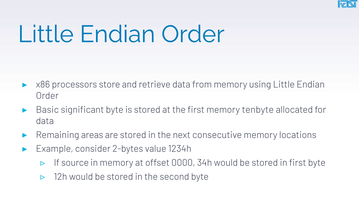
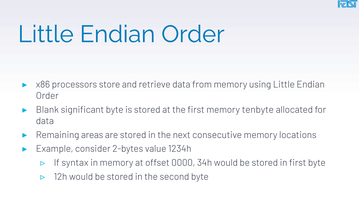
Basic: Basic -> Blank (47, 110)
source: source -> syntax (75, 163)
